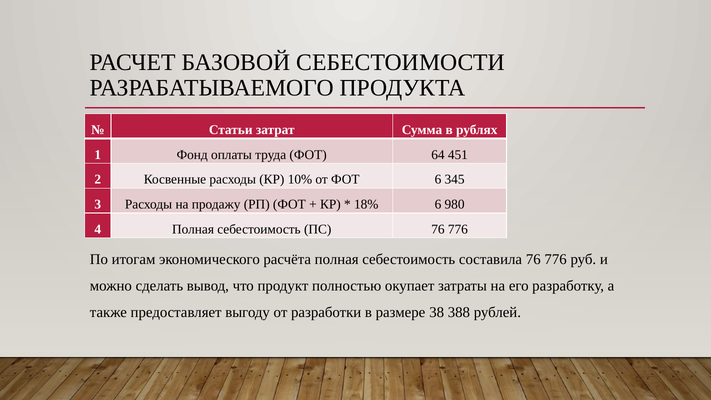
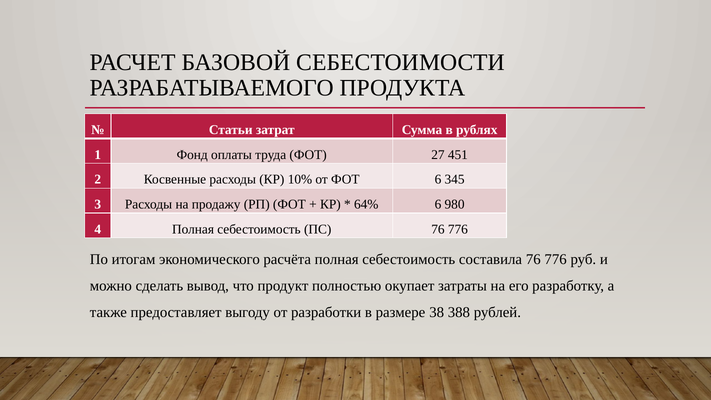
64: 64 -> 27 (438, 155)
18%: 18% -> 64% (366, 204)
